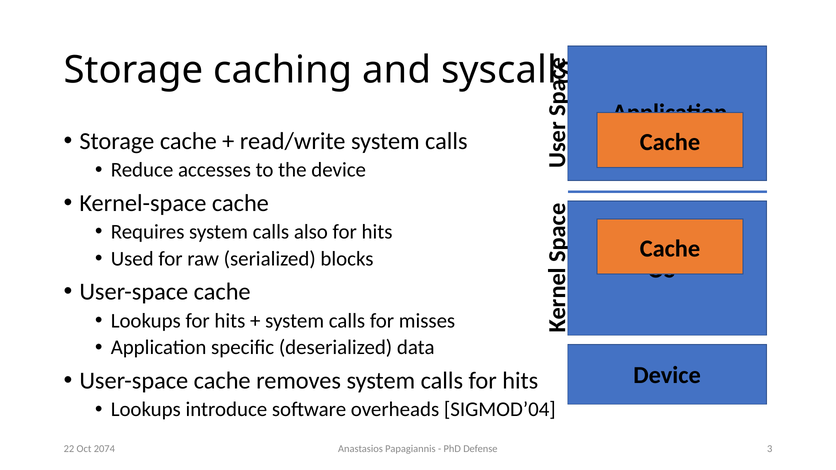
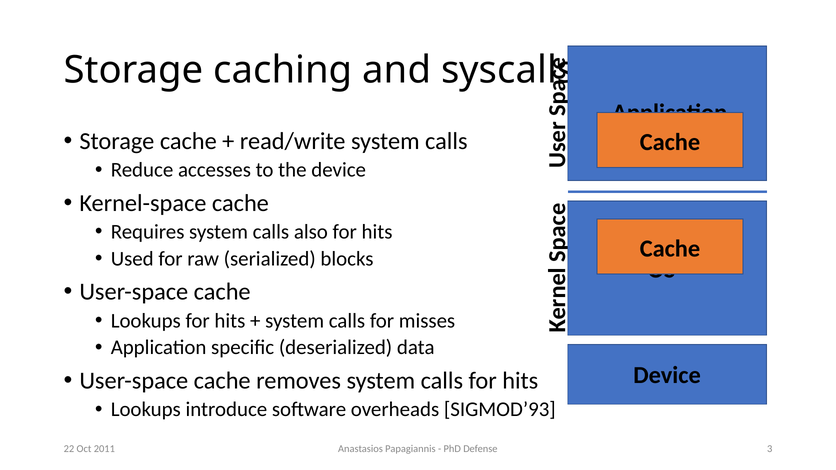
SIGMOD’04: SIGMOD’04 -> SIGMOD’93 (500, 410)
2074: 2074 -> 2011 (104, 449)
